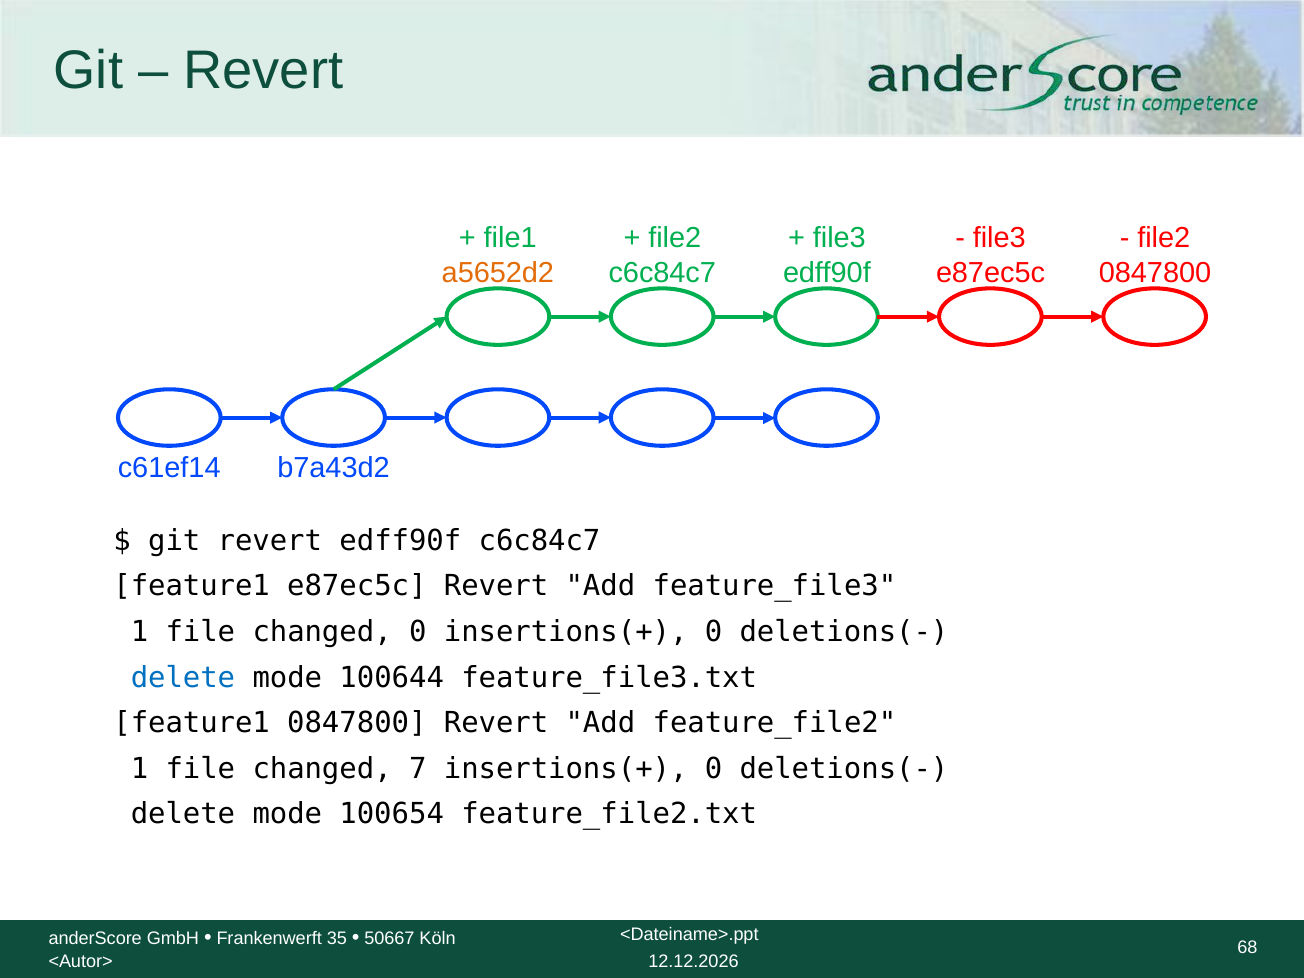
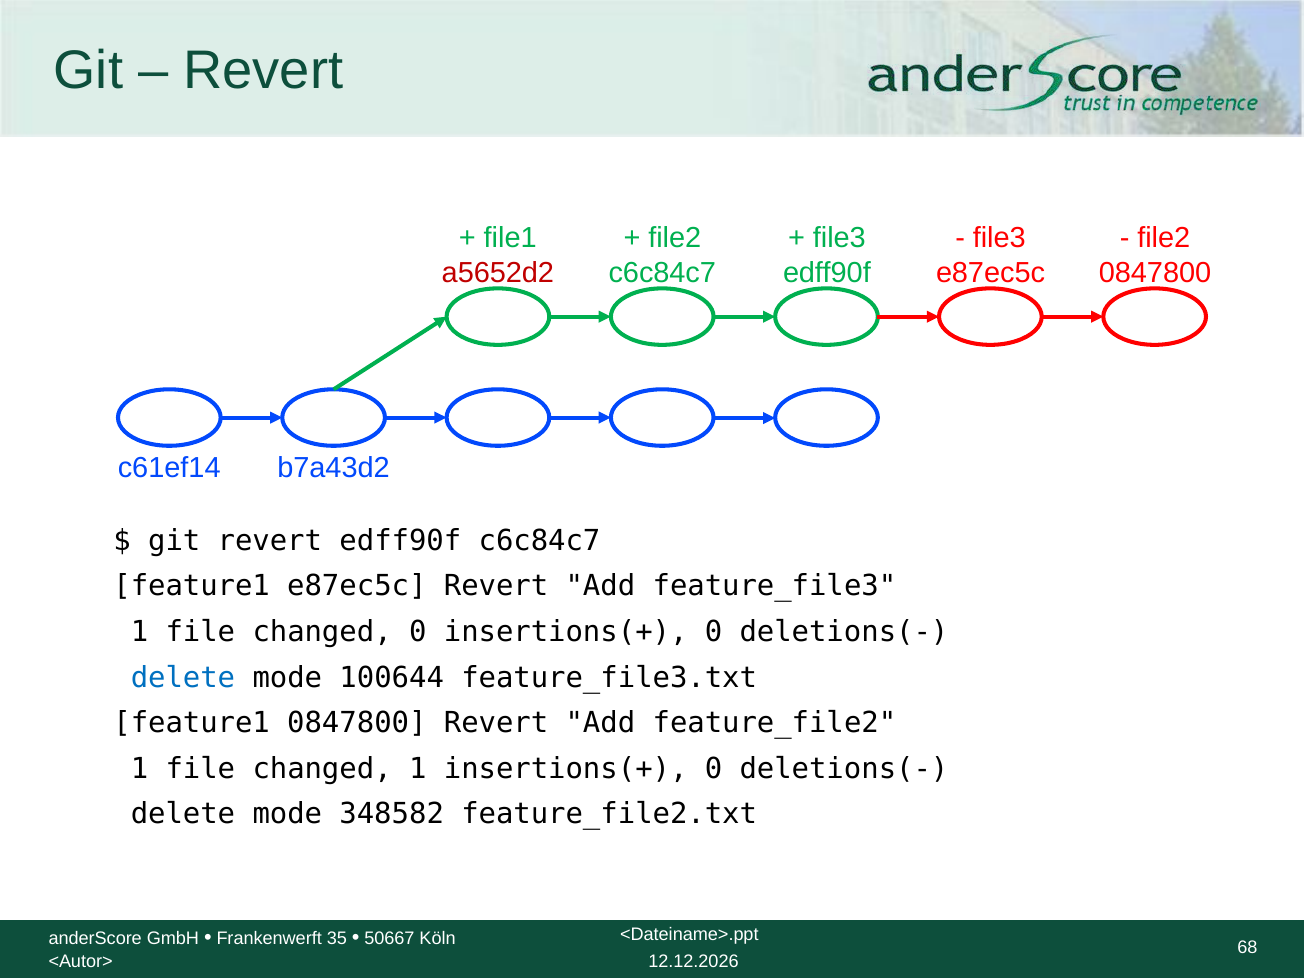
a5652d2 colour: orange -> red (498, 273)
changed 7: 7 -> 1 (418, 769)
100654: 100654 -> 348582 (392, 814)
